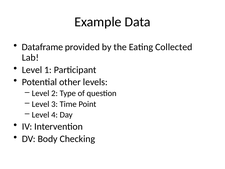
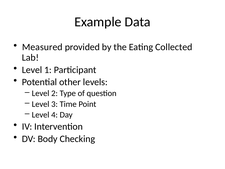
Dataframe: Dataframe -> Measured (42, 47)
